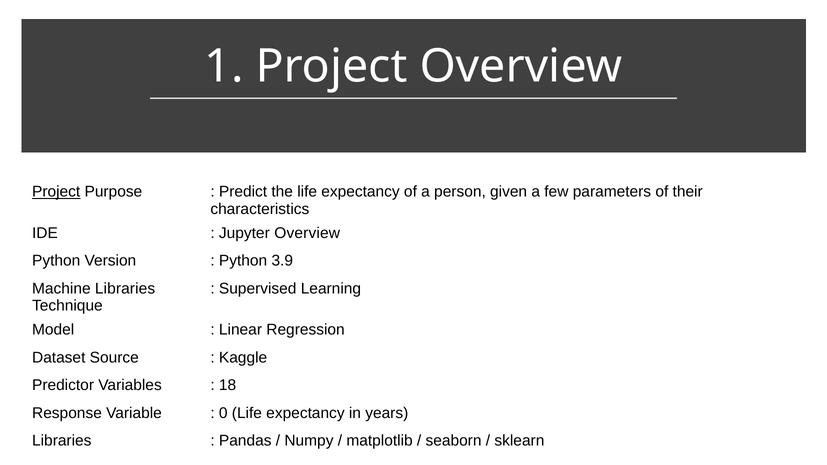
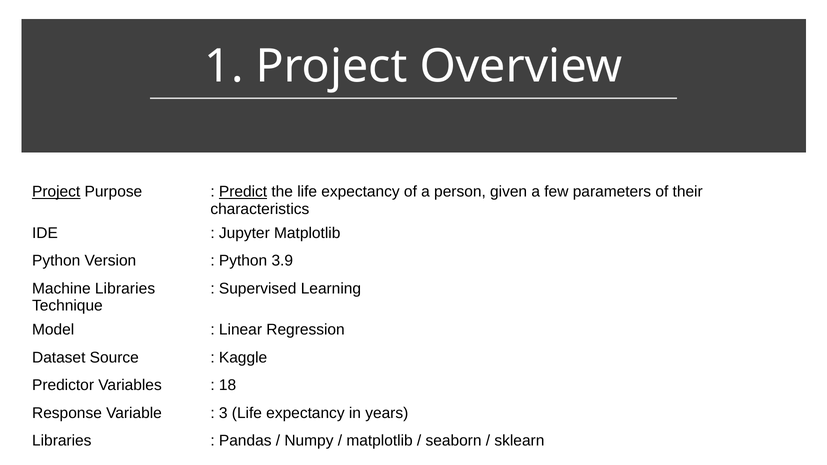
Predict underline: none -> present (243, 192)
Jupyter Overview: Overview -> Matplotlib (307, 233)
0: 0 -> 3 (223, 413)
